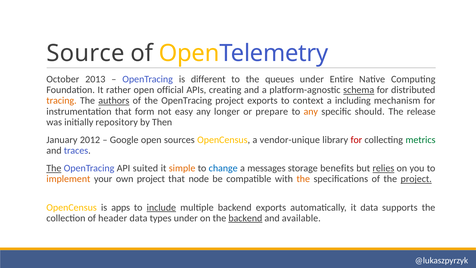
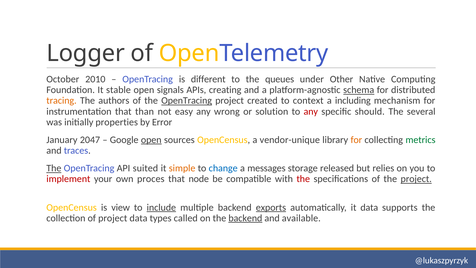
Source: Source -> Logger (86, 53)
2013: 2013 -> 2010 (95, 79)
Entire: Entire -> Other (342, 79)
rather: rather -> stable (118, 90)
official: official -> signals (170, 90)
authors underline: present -> none (114, 101)
OpenTracing underline: none -> present (187, 101)
project exports: exports -> created (262, 101)
form: form -> than (145, 111)
longer: longer -> wrong (227, 111)
prepare: prepare -> solution (272, 111)
any colour: orange -> red (311, 111)
release: release -> several (421, 111)
repository: repository -> properties (117, 122)
Then: Then -> Error (162, 122)
2012: 2012 -> 2047 (90, 140)
open underline: none -> present (151, 140)
for colour: red -> orange (356, 140)
benefits: benefits -> released (337, 168)
relies underline: present -> none (383, 168)
implement colour: orange -> red (68, 179)
own project: project -> proces (151, 179)
the colour: orange -> red (303, 179)
apps: apps -> view (121, 207)
exports underline: none -> present (271, 207)
of header: header -> project (113, 218)
types under: under -> called (186, 218)
